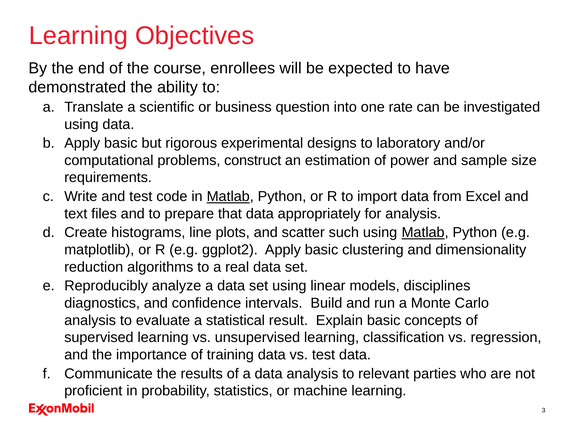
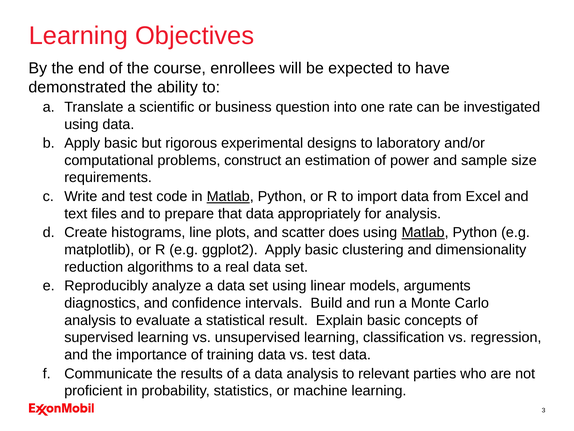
such: such -> does (344, 232)
disciplines: disciplines -> arguments (437, 286)
